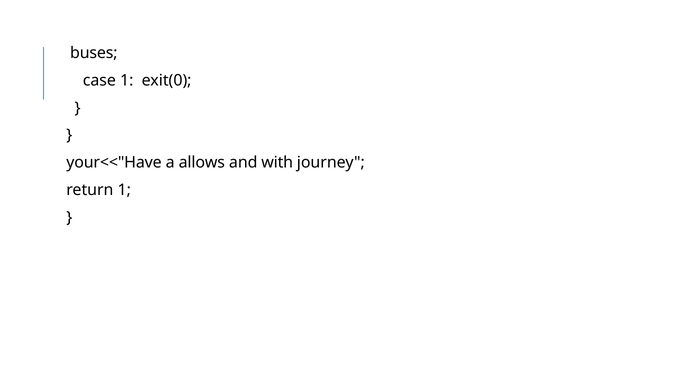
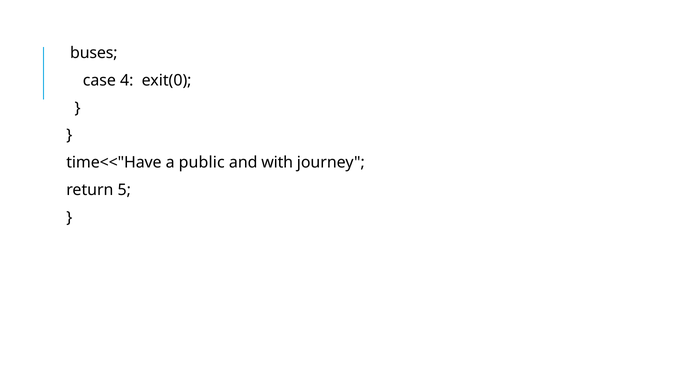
case 1: 1 -> 4 (127, 80)
your<<"Have: your<<"Have -> time<<"Have (114, 162)
allows: allows -> public (202, 162)
return 1: 1 -> 5 (124, 190)
